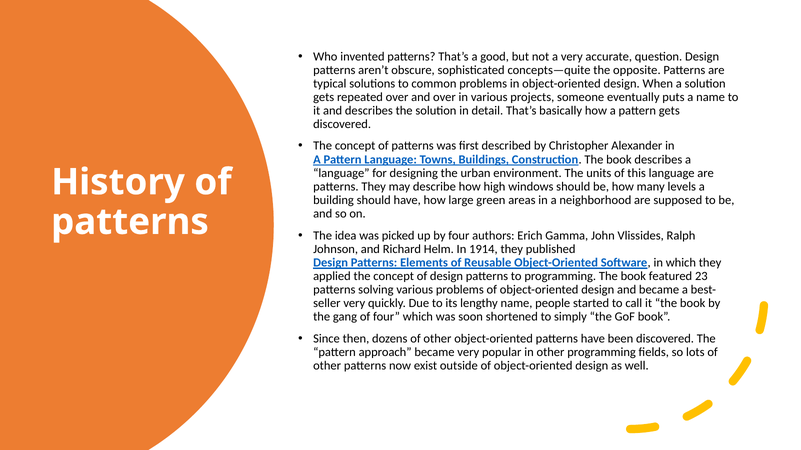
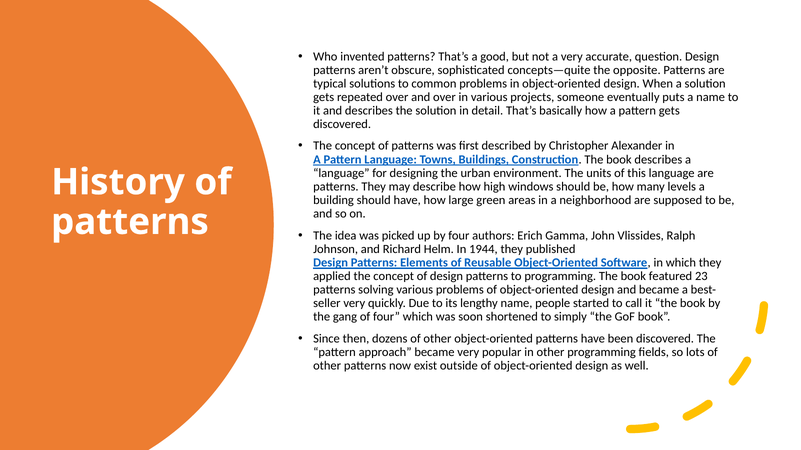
1914: 1914 -> 1944 (483, 249)
